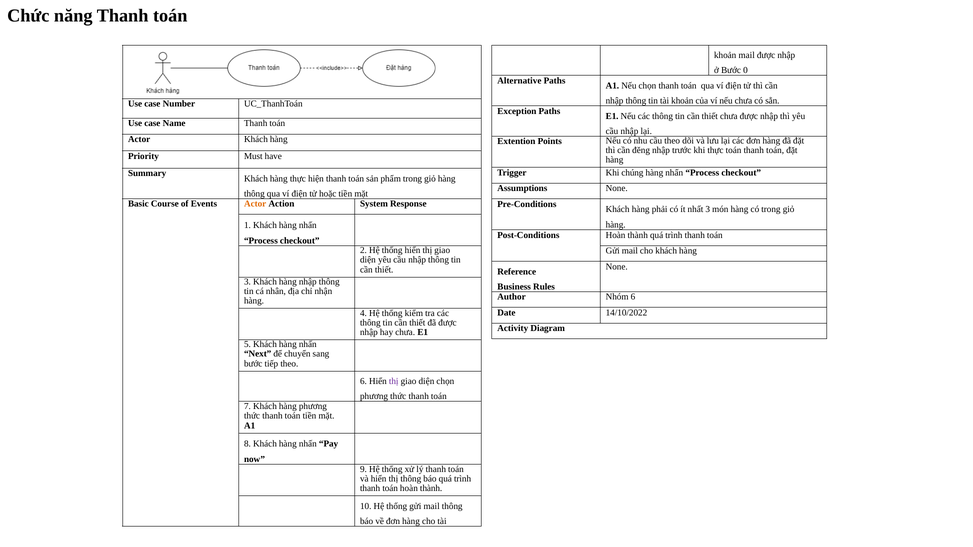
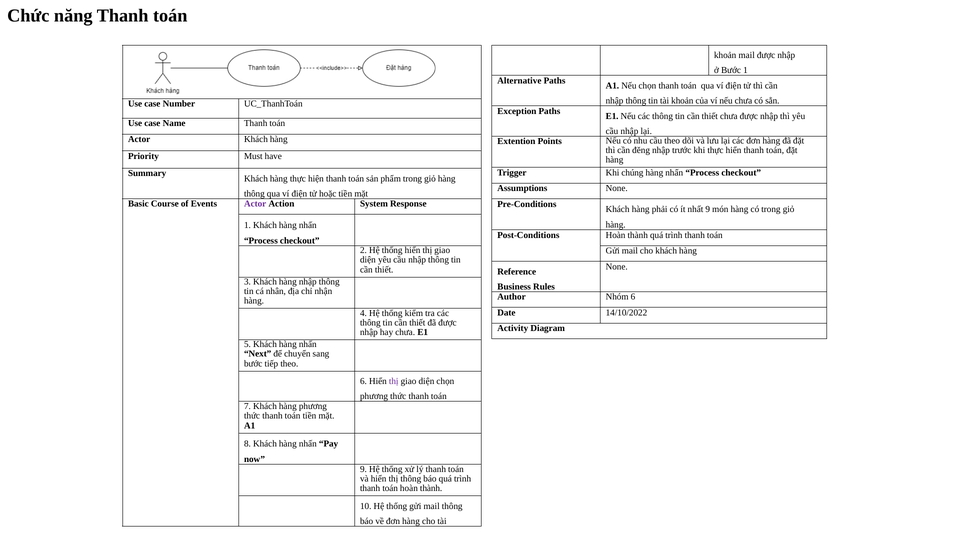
Bước 0: 0 -> 1 (746, 71)
thực toán: toán -> hiển (734, 150)
Actor colour: orange -> purple (255, 204)
nhất 3: 3 -> 9 (708, 210)
